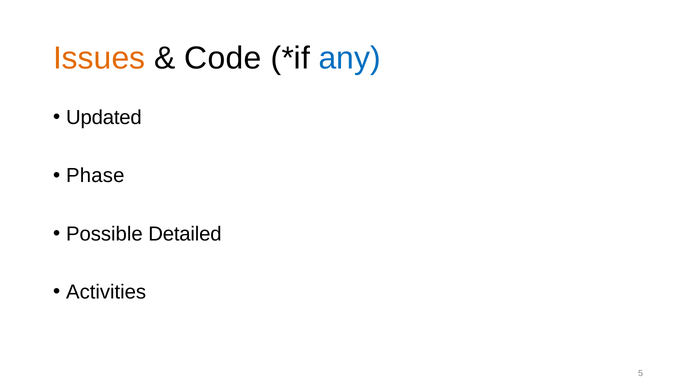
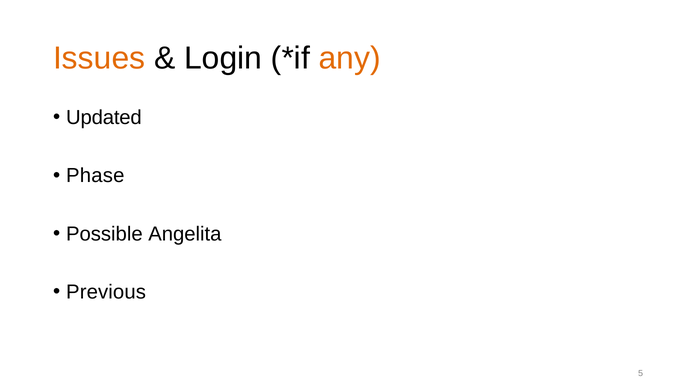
Code: Code -> Login (223, 58)
any colour: blue -> orange (350, 58)
Detailed: Detailed -> Angelita (185, 234)
Activities: Activities -> Previous (106, 292)
